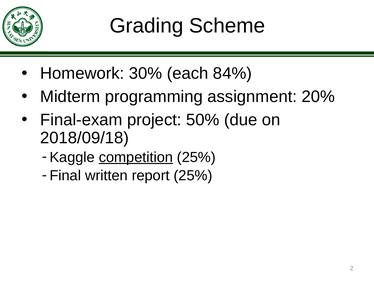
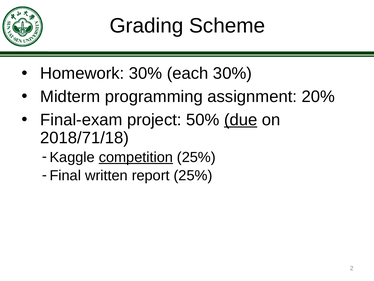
each 84%: 84% -> 30% (232, 73)
due underline: none -> present (241, 120)
2018/09/18: 2018/09/18 -> 2018/71/18 (85, 138)
